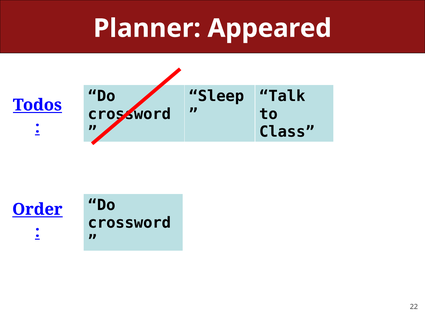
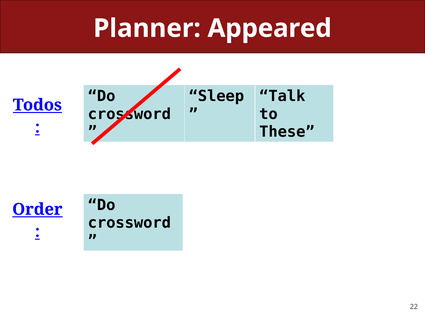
Class: Class -> These (287, 132)
